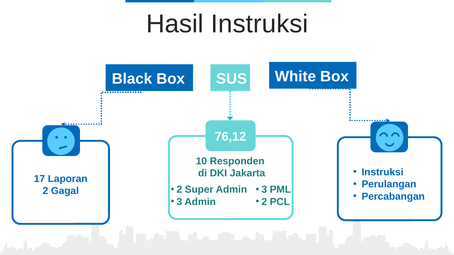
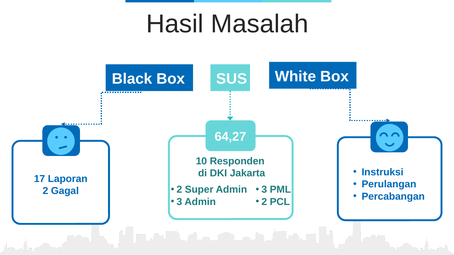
Hasil Instruksi: Instruksi -> Masalah (260, 24)
76,12: 76,12 -> 64,27 (230, 137)
